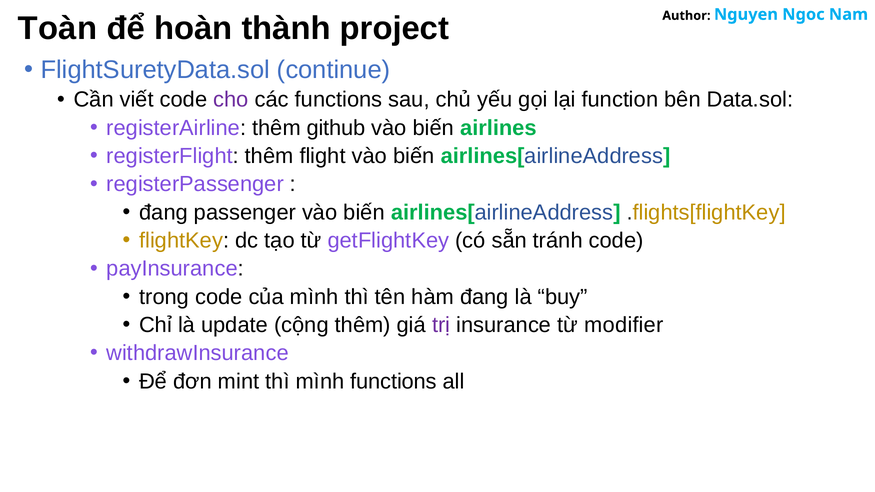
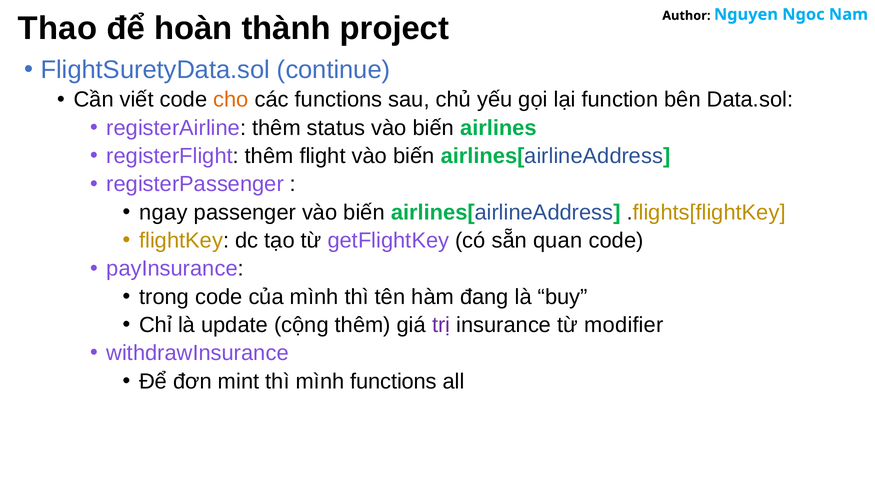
Toàn: Toàn -> Thao (57, 28)
cho colour: purple -> orange (231, 100)
github: github -> status (336, 128)
đang: đang -> ngay (163, 212)
tránh: tránh -> quan (558, 241)
